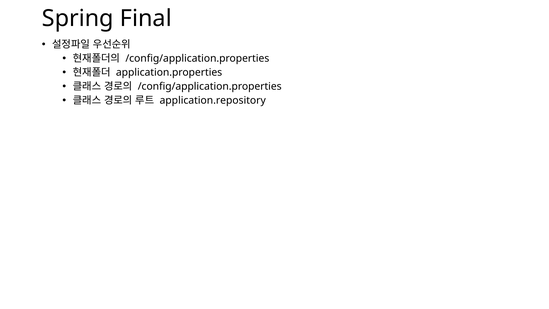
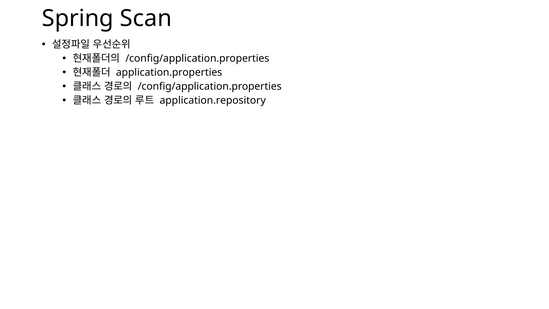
Final: Final -> Scan (146, 18)
